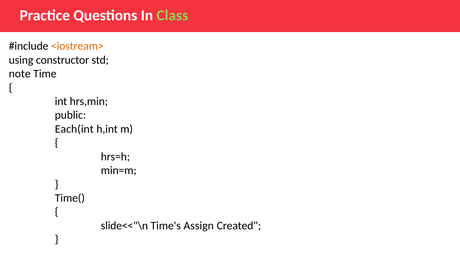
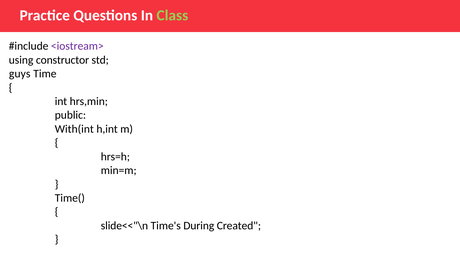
<iostream> colour: orange -> purple (77, 46)
note: note -> guys (20, 74)
Each(int: Each(int -> With(int (74, 129)
Assign: Assign -> During (199, 225)
